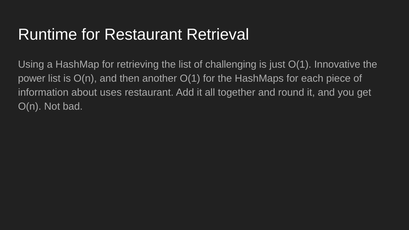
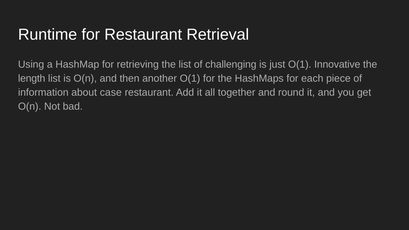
power: power -> length (32, 78)
uses: uses -> case (111, 93)
